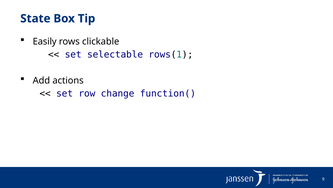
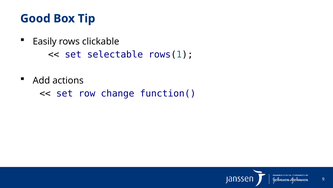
State: State -> Good (35, 18)
